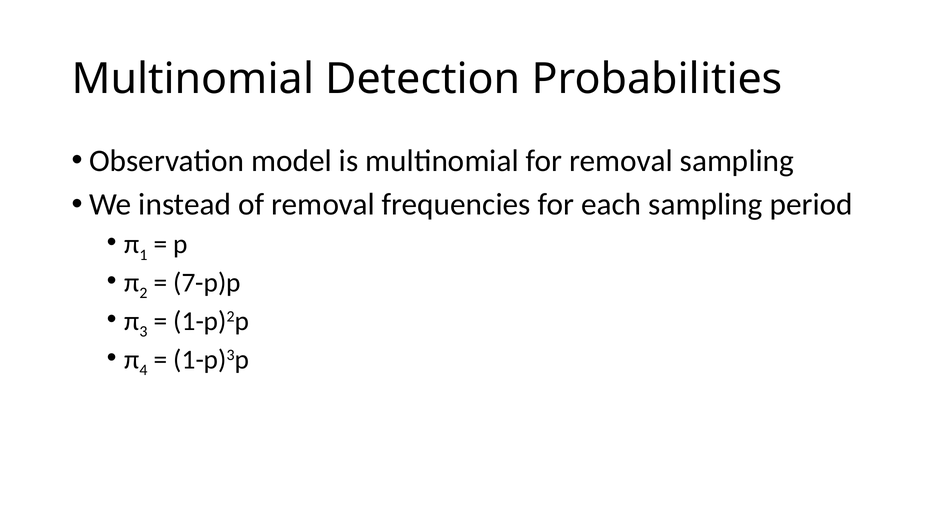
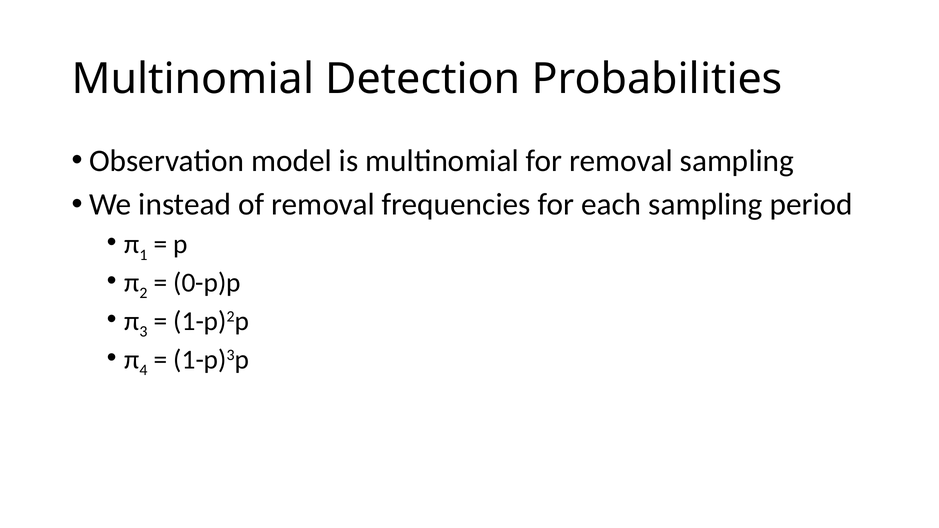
7-p)p: 7-p)p -> 0-p)p (207, 283)
